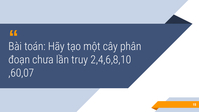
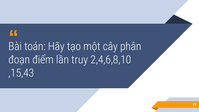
chưa: chưa -> điểm (43, 60)
,60,07: ,60,07 -> ,15,43 (21, 73)
